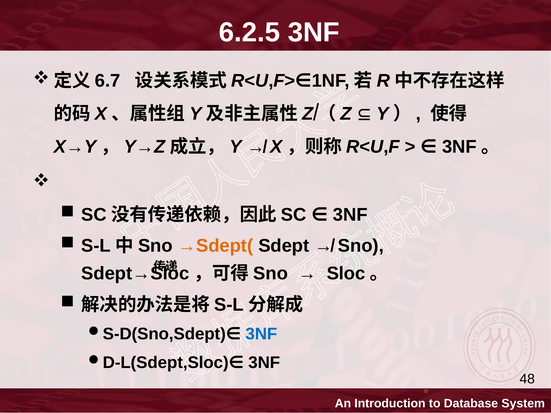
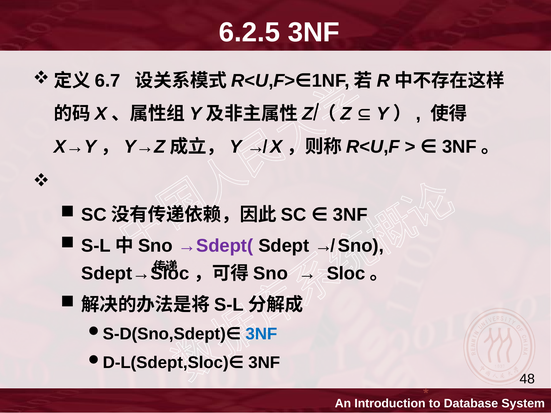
→Sdept( colour: orange -> purple (215, 246)
